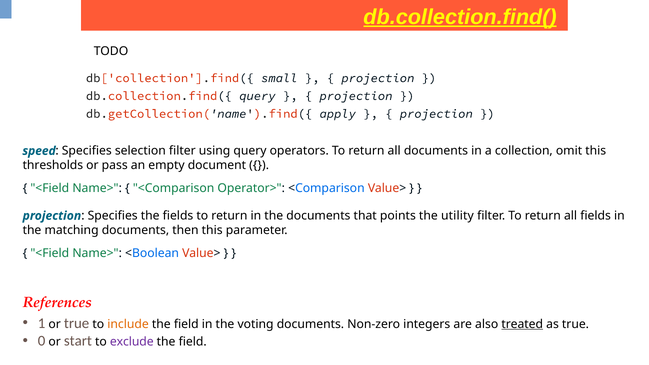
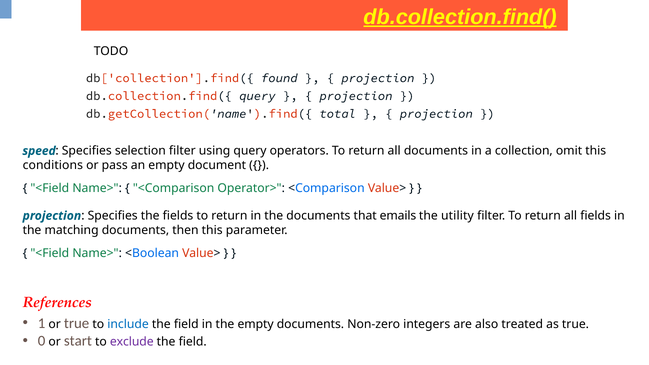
small: small -> found (279, 78)
apply: apply -> total (338, 114)
thresholds: thresholds -> conditions (53, 166)
points: points -> emails (398, 216)
include colour: orange -> blue (128, 324)
the voting: voting -> empty (256, 324)
treated underline: present -> none (522, 324)
